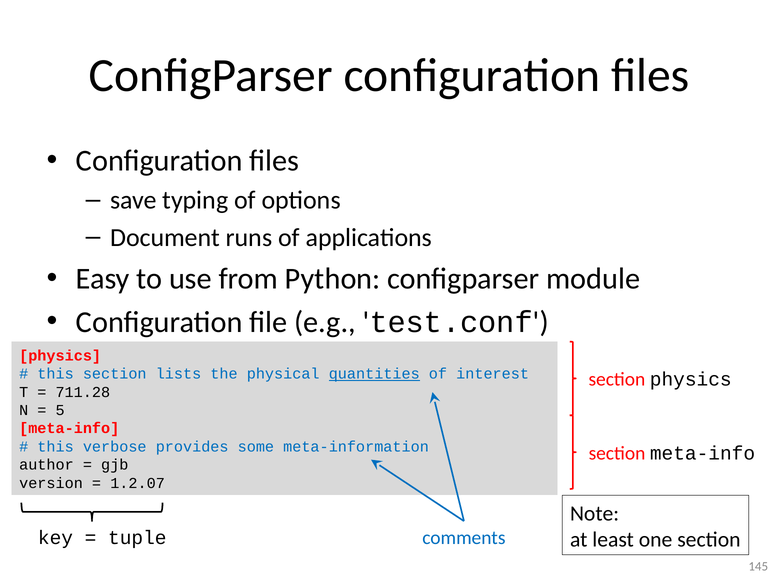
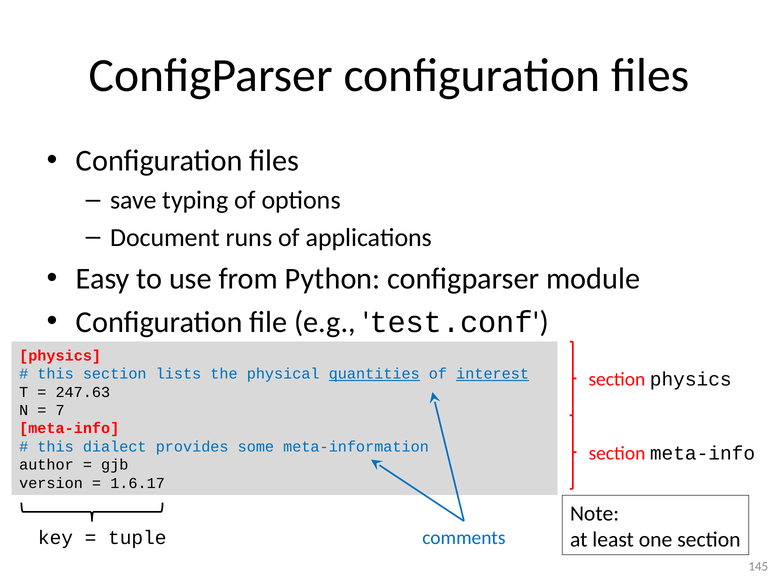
interest underline: none -> present (493, 373)
711.28: 711.28 -> 247.63 (83, 392)
5: 5 -> 7 (60, 410)
verbose: verbose -> dialect (115, 446)
1.2.07: 1.2.07 -> 1.6.17 (138, 482)
